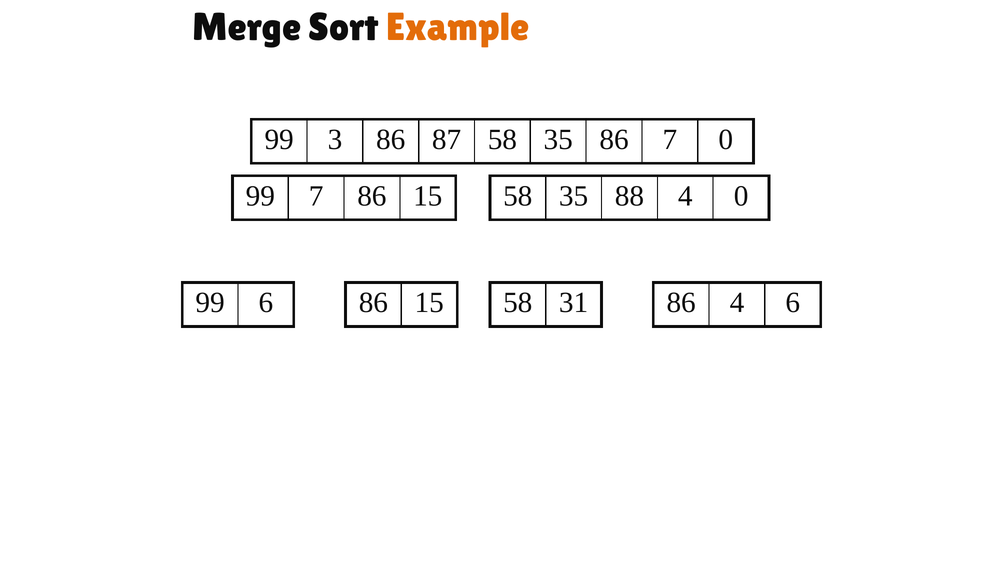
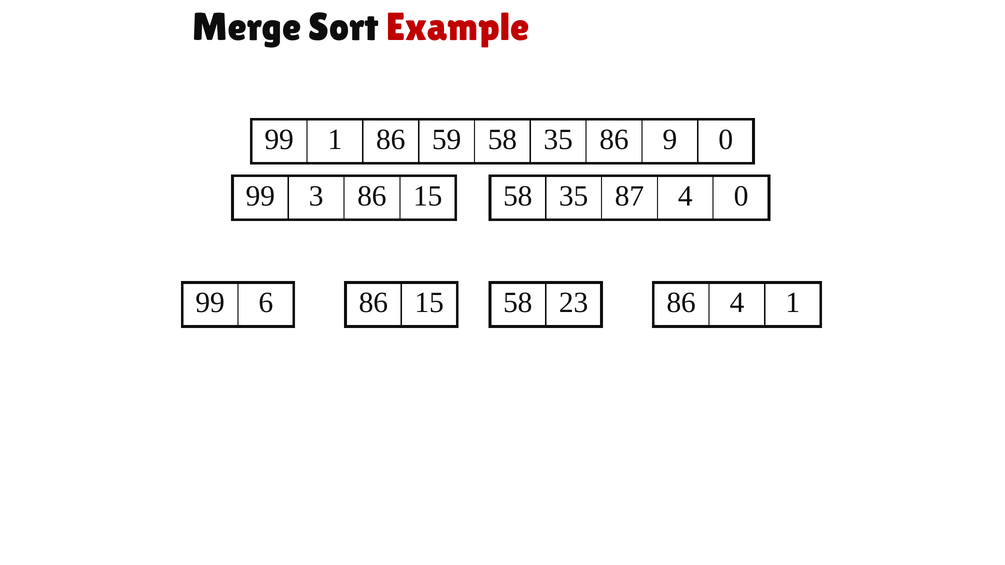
Example colour: orange -> red (458, 27)
99 3: 3 -> 1 (335, 140)
87: 87 -> 59 (447, 140)
86 7: 7 -> 9 (670, 140)
99 7: 7 -> 3 (316, 196)
88: 88 -> 87 (629, 196)
31: 31 -> 23 (574, 303)
4 6: 6 -> 1 (793, 303)
